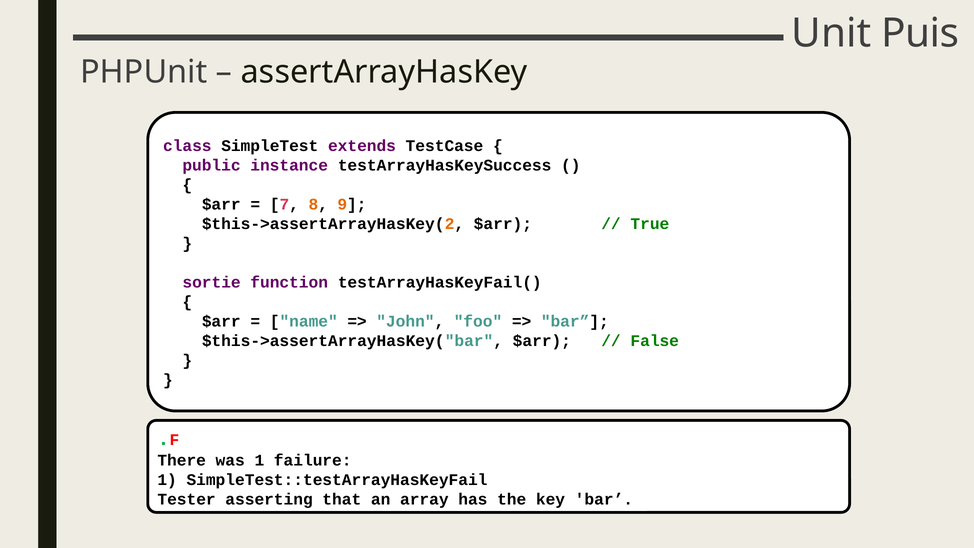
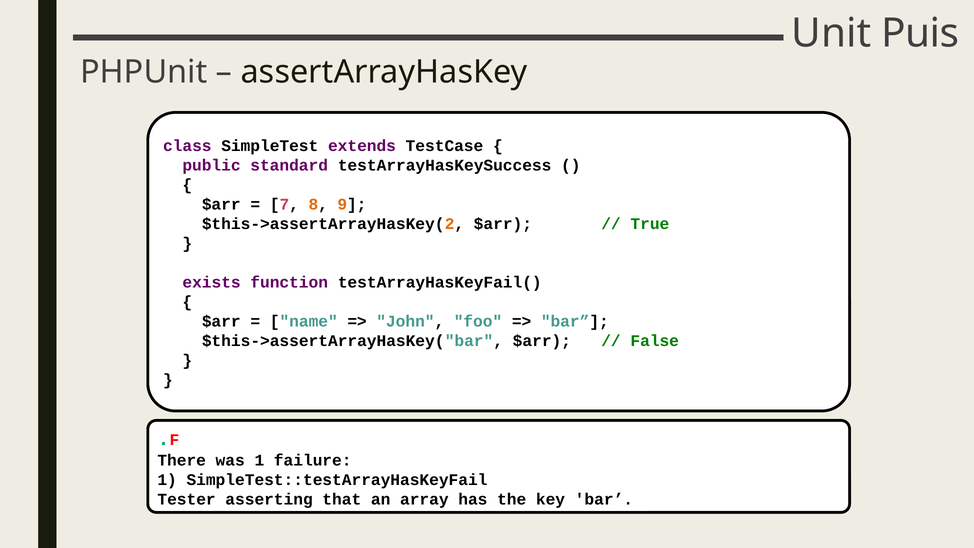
instance: instance -> standard (289, 165)
sortie: sortie -> exists (212, 282)
